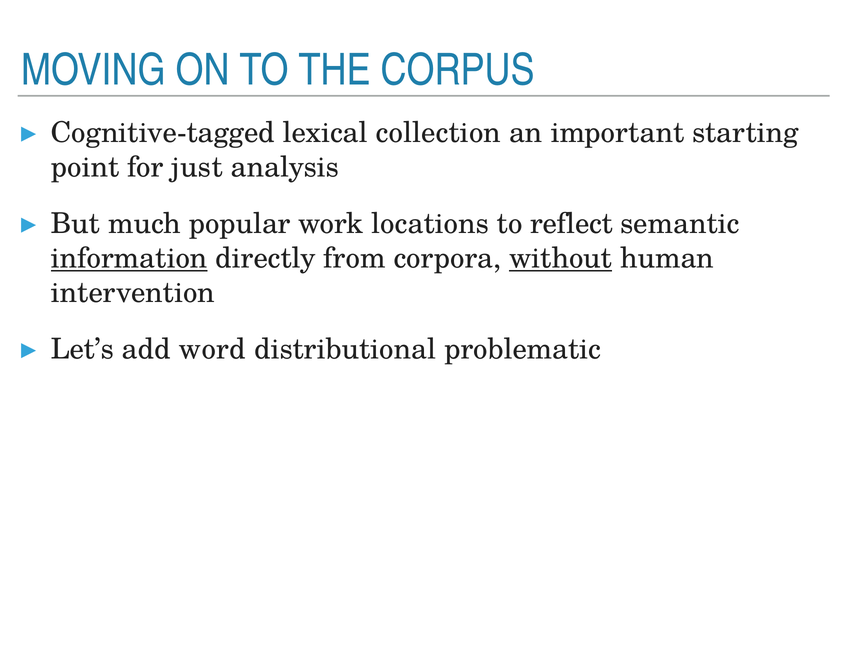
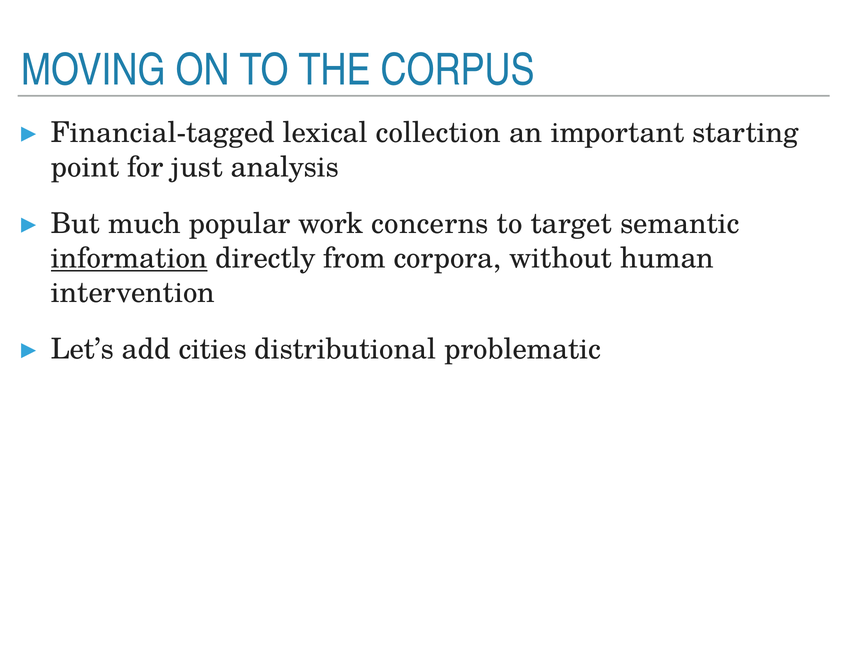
Cognitive-tagged: Cognitive-tagged -> Financial-tagged (163, 133)
locations: locations -> concerns (430, 224)
reflect: reflect -> target (571, 224)
without underline: present -> none (561, 258)
word: word -> cities (213, 349)
